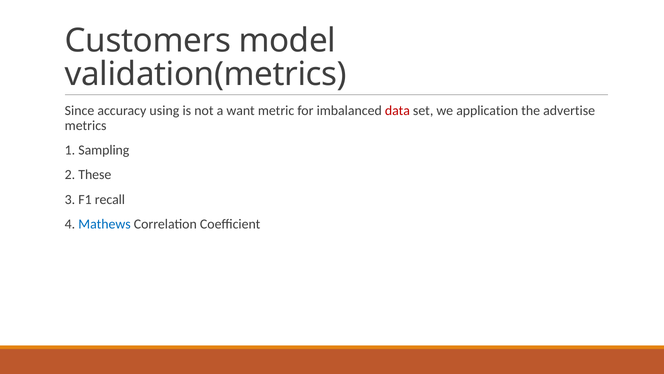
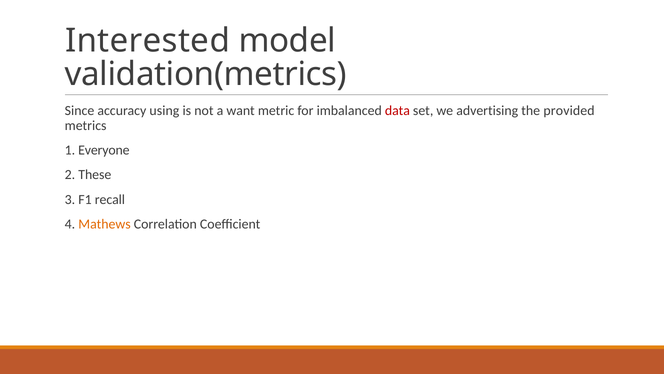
Customers: Customers -> Interested (148, 41)
application: application -> advertising (487, 110)
advertise: advertise -> provided (569, 110)
Sampling: Sampling -> Everyone (104, 150)
Mathews colour: blue -> orange (105, 224)
